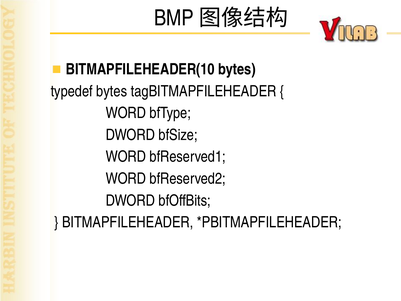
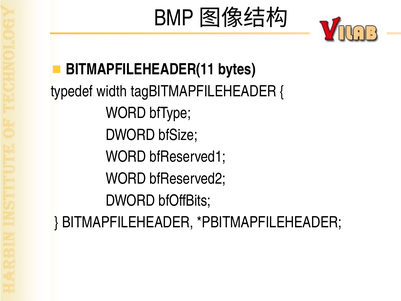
BITMAPFILEHEADER(10: BITMAPFILEHEADER(10 -> BITMAPFILEHEADER(11 (140, 69)
typedef bytes: bytes -> width (112, 91)
